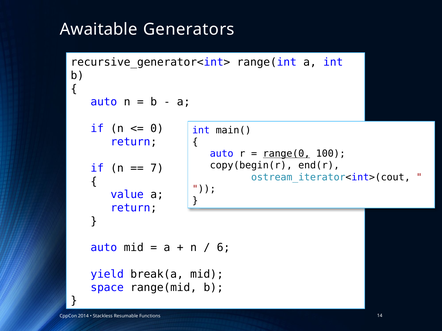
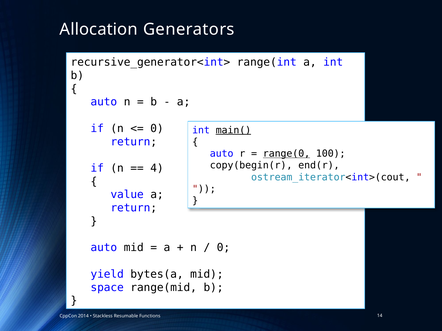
Awaitable: Awaitable -> Allocation (99, 29)
main( underline: none -> present (233, 130)
7: 7 -> 4 (157, 168)
6: 6 -> 0 (223, 248)
break(a: break(a -> bytes(a (157, 275)
